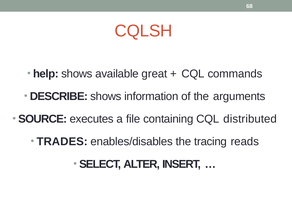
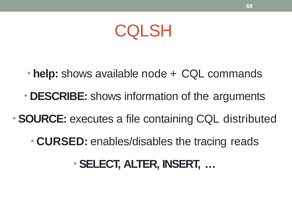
great: great -> node (154, 74)
TRADES: TRADES -> CURSED (62, 142)
